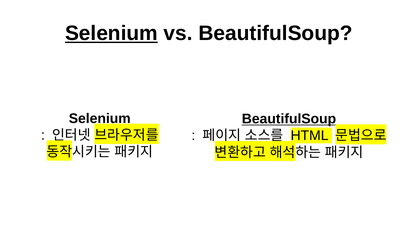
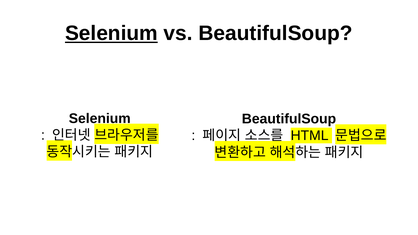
BeautifulSoup underline: present -> none (289, 119)
